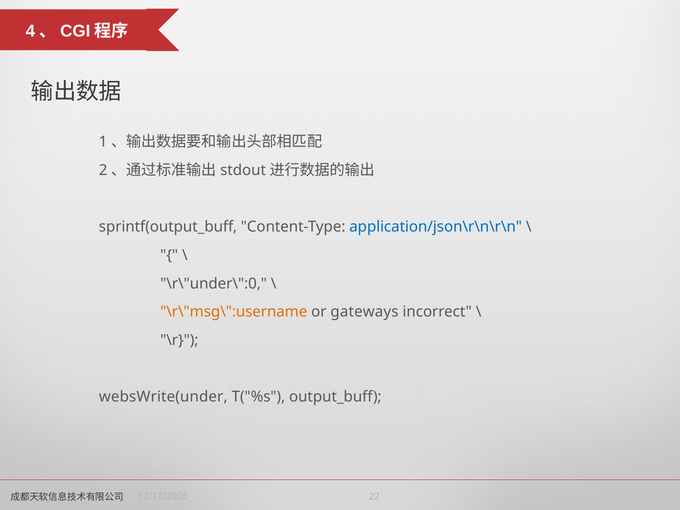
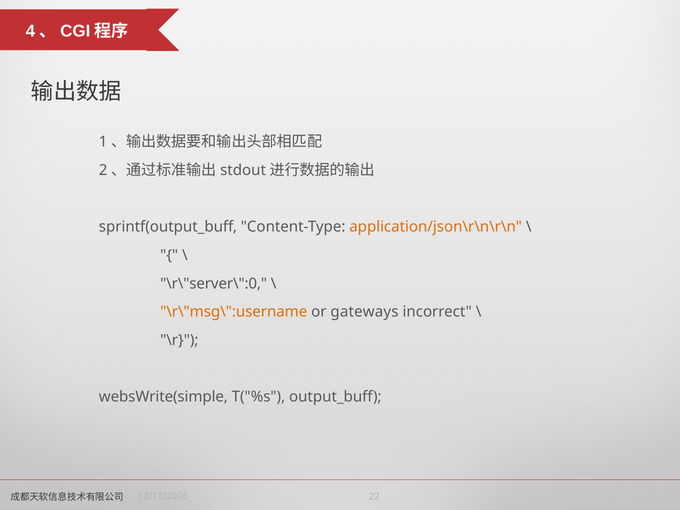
application/json\r\n\r\n colour: blue -> orange (436, 227)
\r\"under\":0: \r\"under\":0 -> \r\"server\":0 (214, 284)
websWrite(under: websWrite(under -> websWrite(simple (163, 397)
